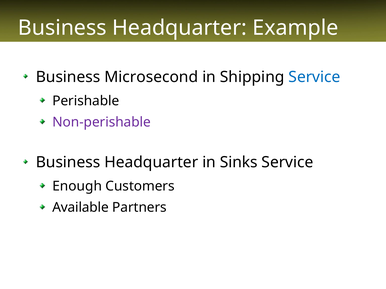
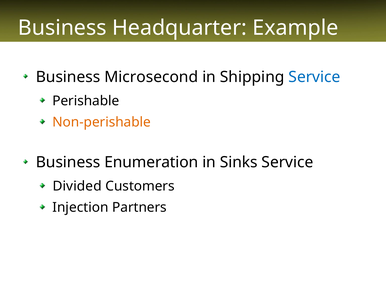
Non-perishable colour: purple -> orange (102, 122)
Headquarter: Headquarter -> Enumeration (151, 163)
Enough: Enough -> Divided (77, 186)
Available: Available -> Injection (80, 208)
